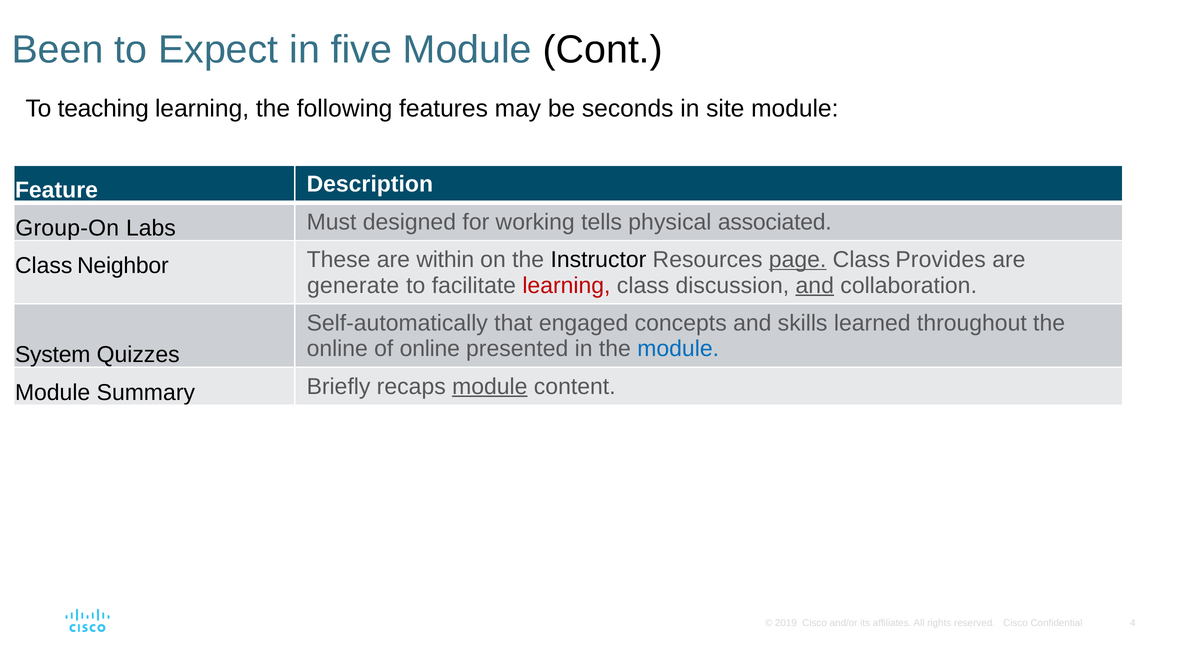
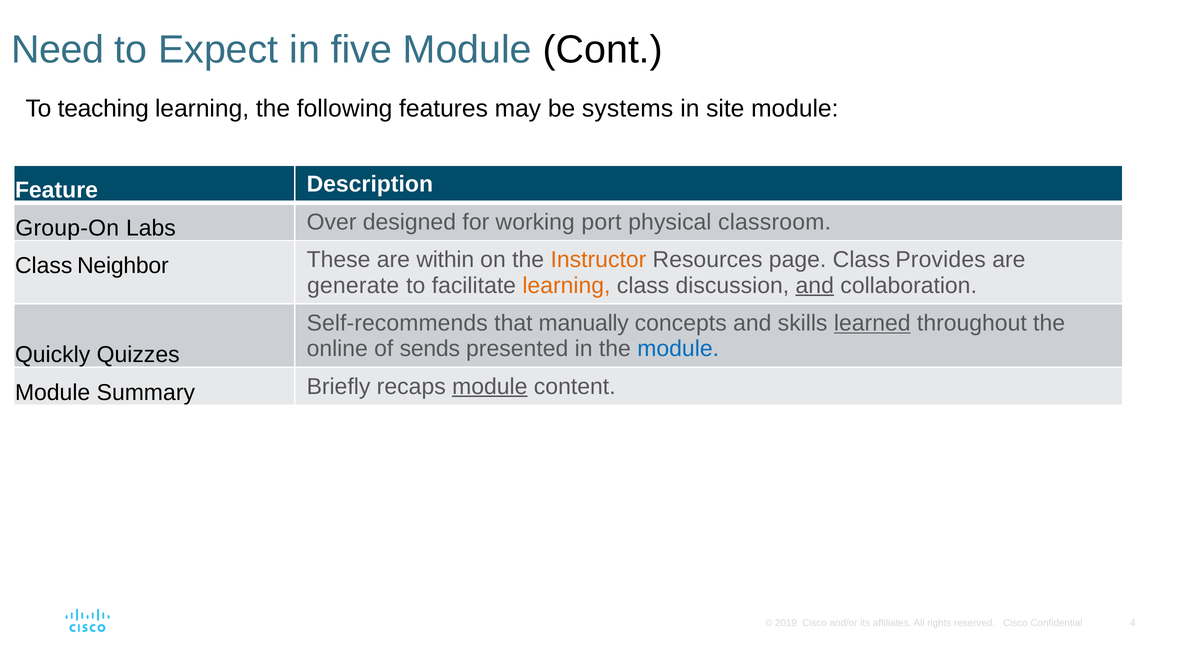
Been: Been -> Need (58, 50)
seconds: seconds -> systems (628, 109)
Must: Must -> Over (332, 222)
tells: tells -> port (602, 222)
associated: associated -> classroom (775, 222)
Instructor colour: black -> orange (598, 260)
page underline: present -> none (798, 260)
learning colour: red -> orange (566, 285)
Self-automatically: Self-automatically -> Self-recommends (397, 323)
engaged: engaged -> manually (584, 323)
learned underline: none -> present (872, 323)
of online: online -> sends (430, 349)
System: System -> Quickly (53, 355)
